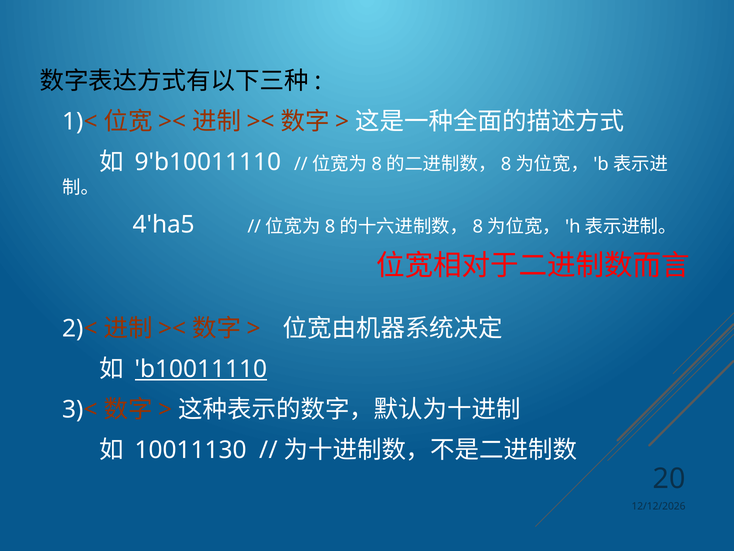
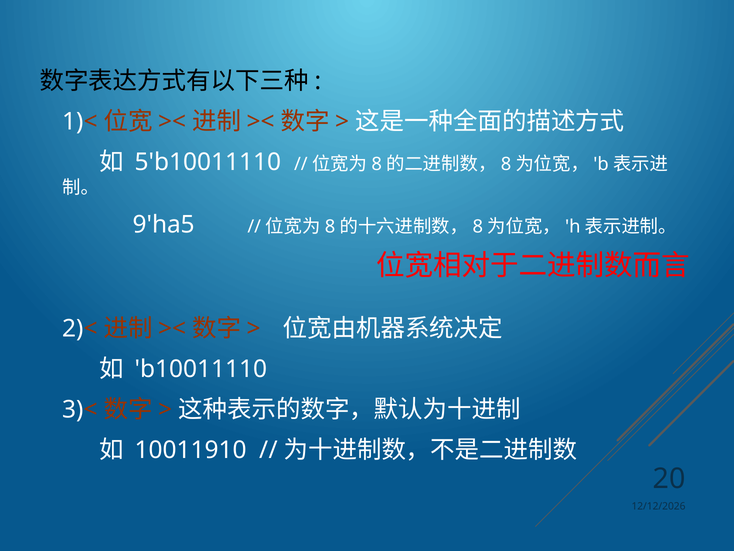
9'b10011110: 9'b10011110 -> 5'b10011110 (208, 162)
4'ha5: 4'ha5 -> 9'ha5 (164, 224)
b10011110 underline: present -> none (201, 369)
10011130: 10011130 -> 10011910 (191, 450)
